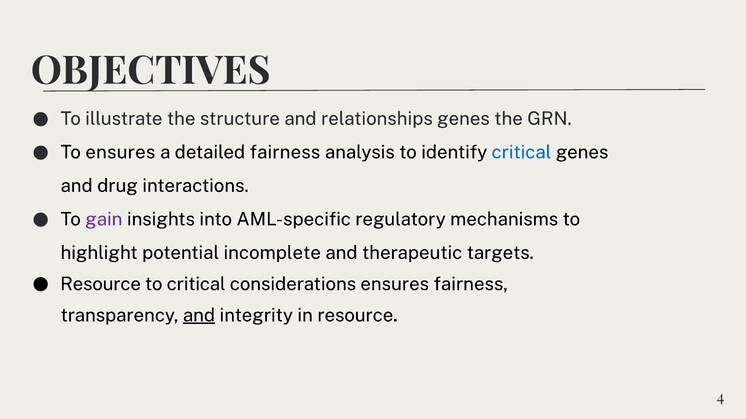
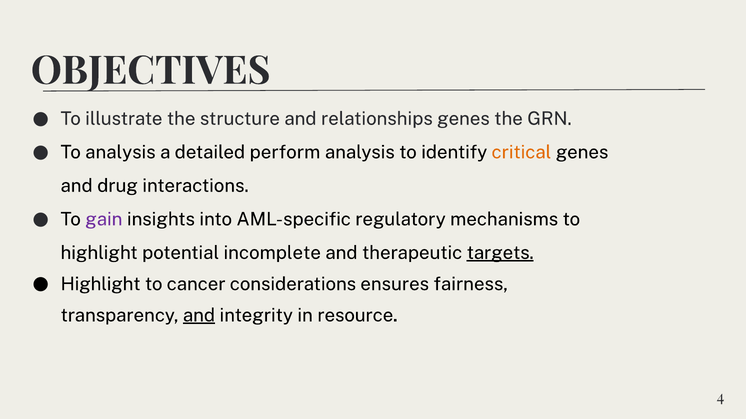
To ensures: ensures -> analysis (120, 152)
detailed fairness: fairness -> perform (285, 152)
critical colour: blue -> orange (521, 152)
targets underline: none -> present (500, 253)
Resource: Resource -> Highlight (101, 284)
to critical: critical -> cancer (196, 284)
